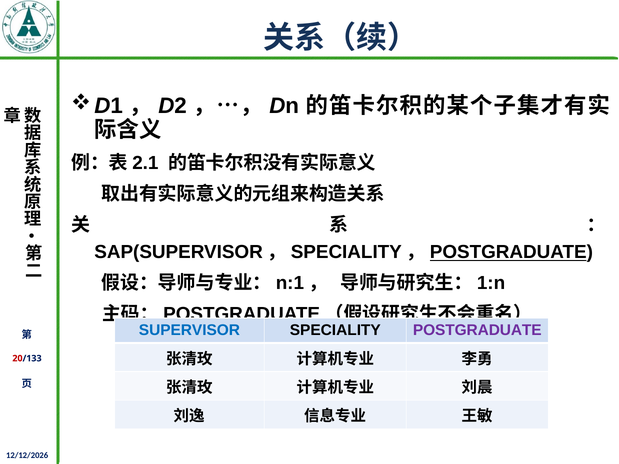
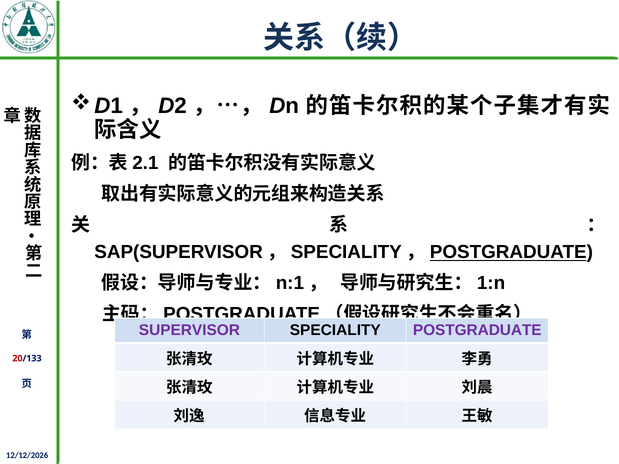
SUPERVISOR colour: blue -> purple (189, 330)
